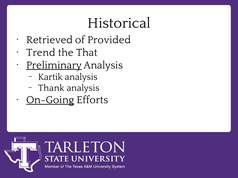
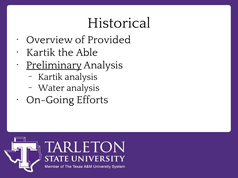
Retrieved: Retrieved -> Overview (49, 40)
Trend: Trend -> Kartik (41, 53)
That: That -> Able (87, 53)
Thank: Thank -> Water (51, 88)
On-Going underline: present -> none (50, 100)
